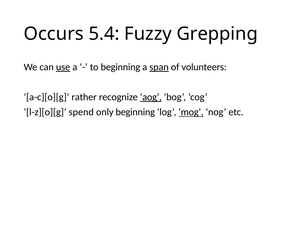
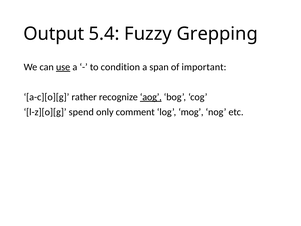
Occurs: Occurs -> Output (54, 34)
to beginning: beginning -> condition (120, 67)
span underline: present -> none (159, 67)
volunteers: volunteers -> important (204, 67)
only beginning: beginning -> comment (135, 112)
mog underline: present -> none (191, 112)
